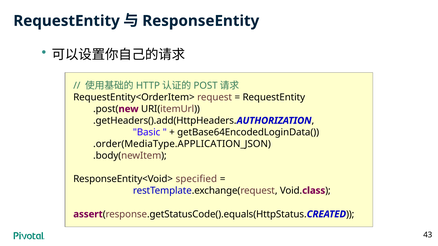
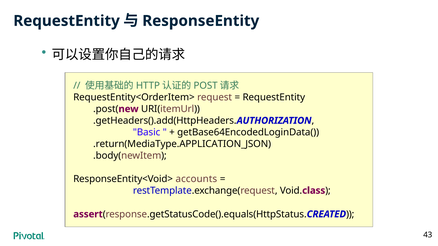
.order(MediaType.APPLICATION_JSON: .order(MediaType.APPLICATION_JSON -> .return(MediaType.APPLICATION_JSON (182, 144)
specified: specified -> accounts (196, 179)
